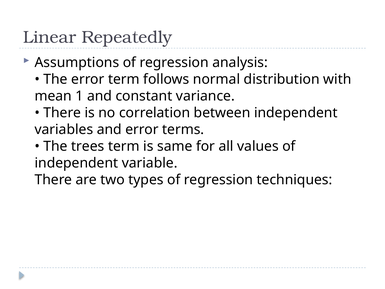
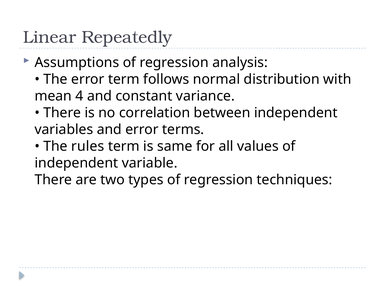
1: 1 -> 4 (79, 96)
trees: trees -> rules (88, 146)
